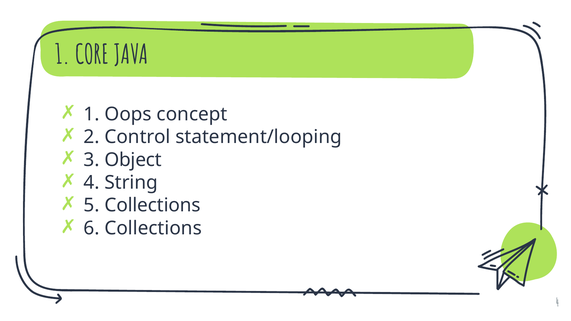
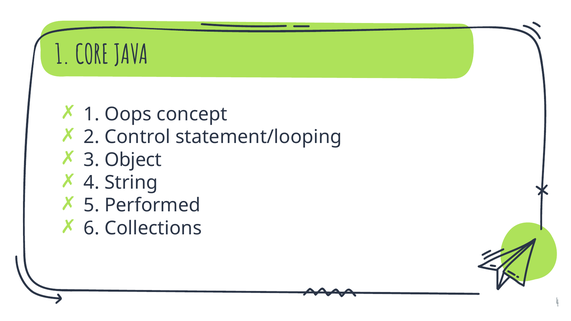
5 Collections: Collections -> Performed (152, 206)
